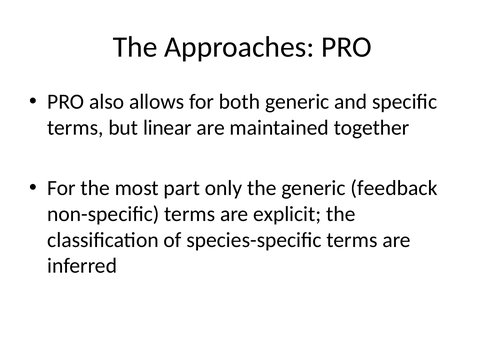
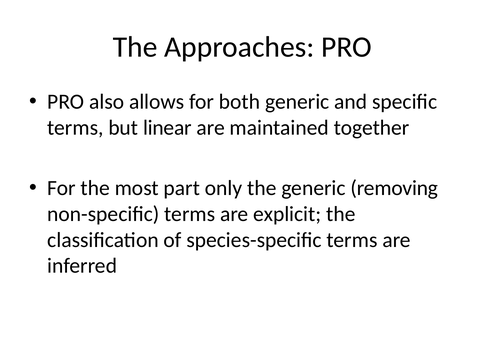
feedback: feedback -> removing (394, 188)
